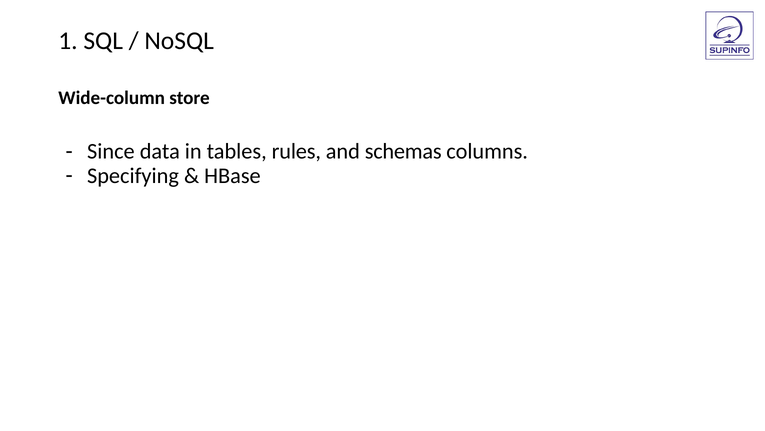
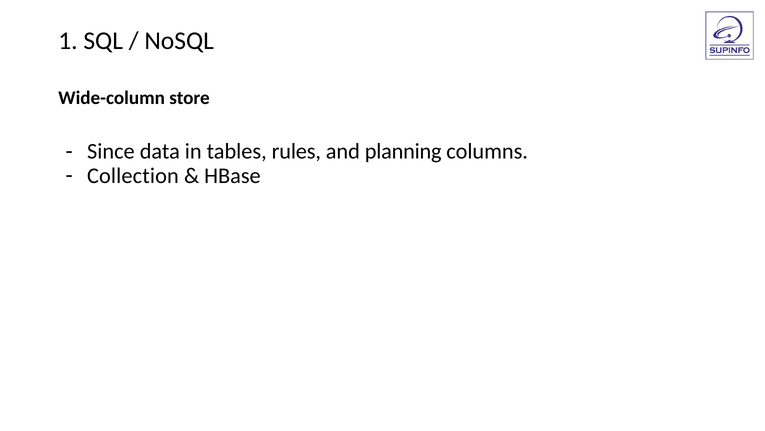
schemas: schemas -> planning (403, 151)
Specifying: Specifying -> Collection (133, 175)
